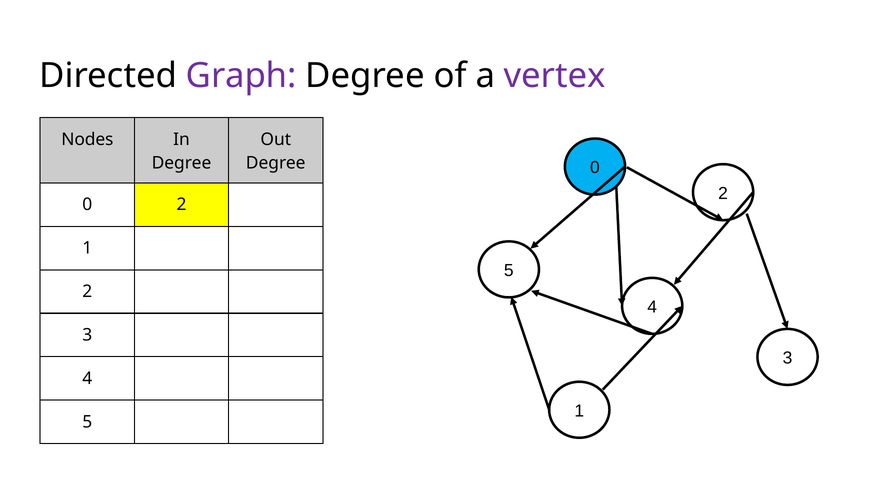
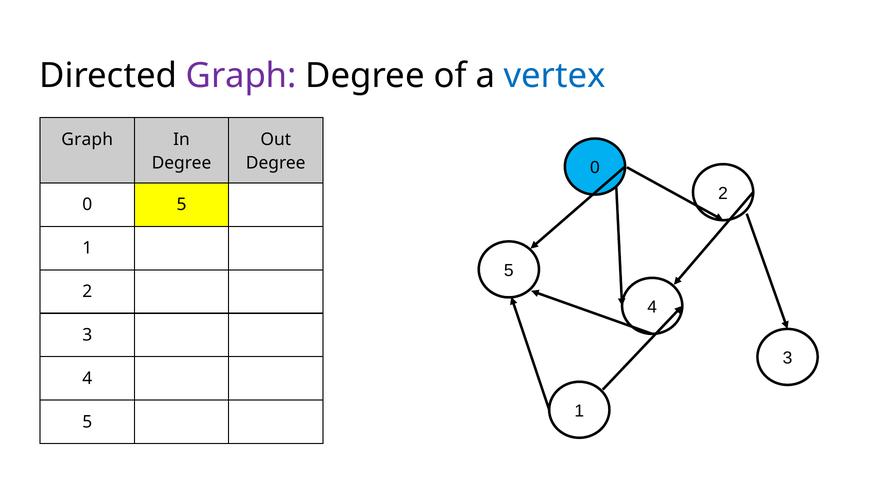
vertex colour: purple -> blue (555, 76)
Nodes: Nodes -> Graph (87, 139)
0 2: 2 -> 5 (182, 205)
